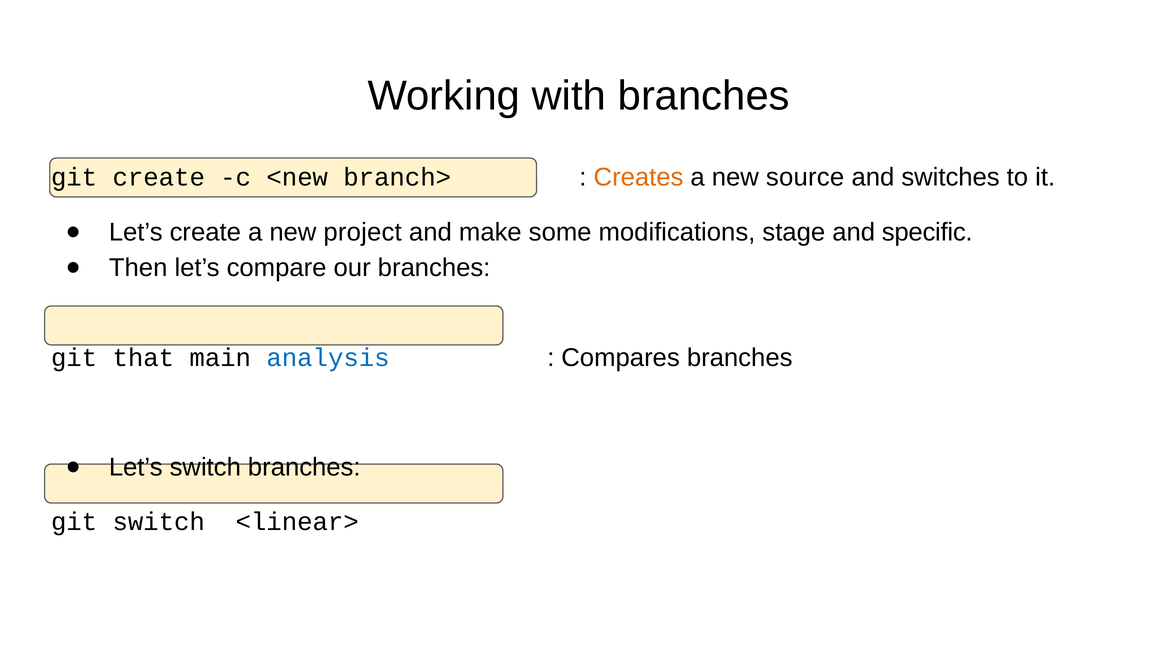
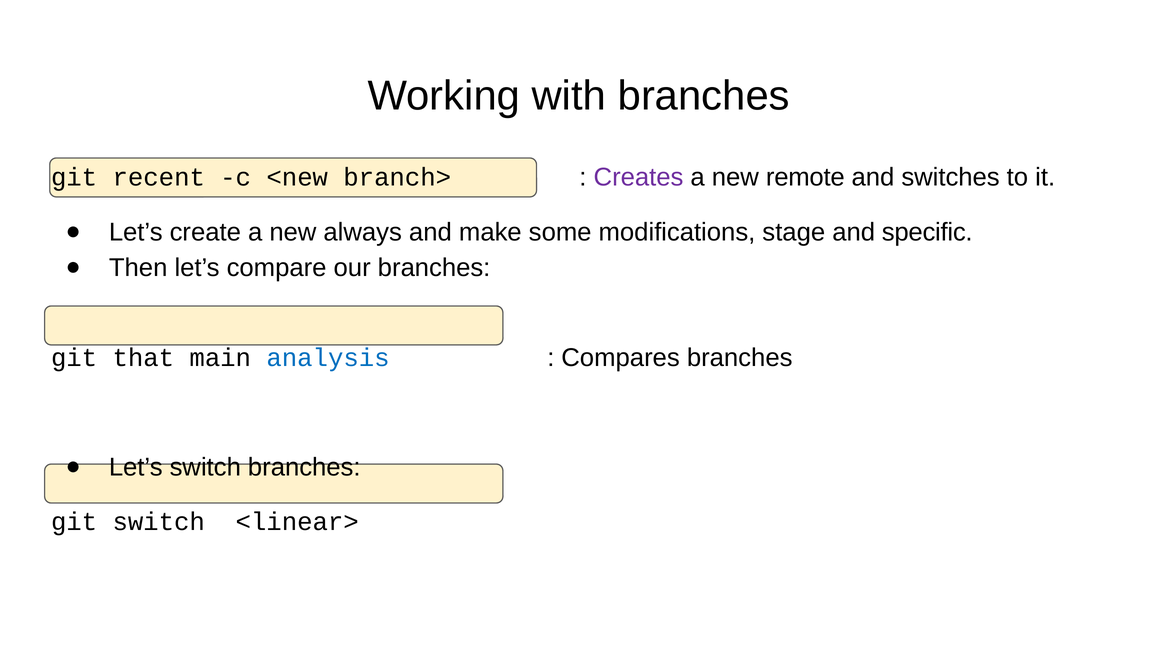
git create: create -> recent (159, 177)
Creates colour: orange -> purple (639, 177)
source: source -> remote (805, 177)
project: project -> always (363, 232)
